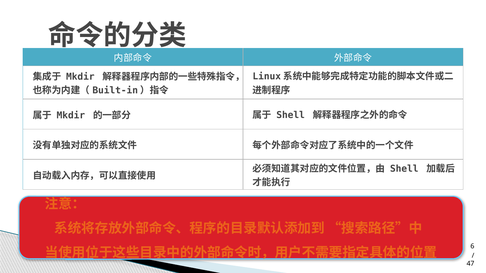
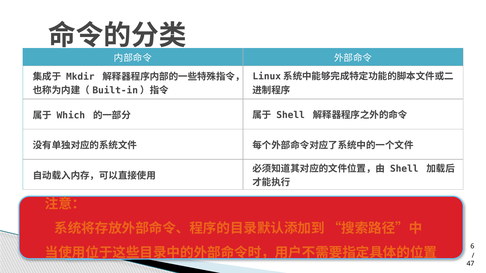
Mkdir: Mkdir -> Which (71, 115)
